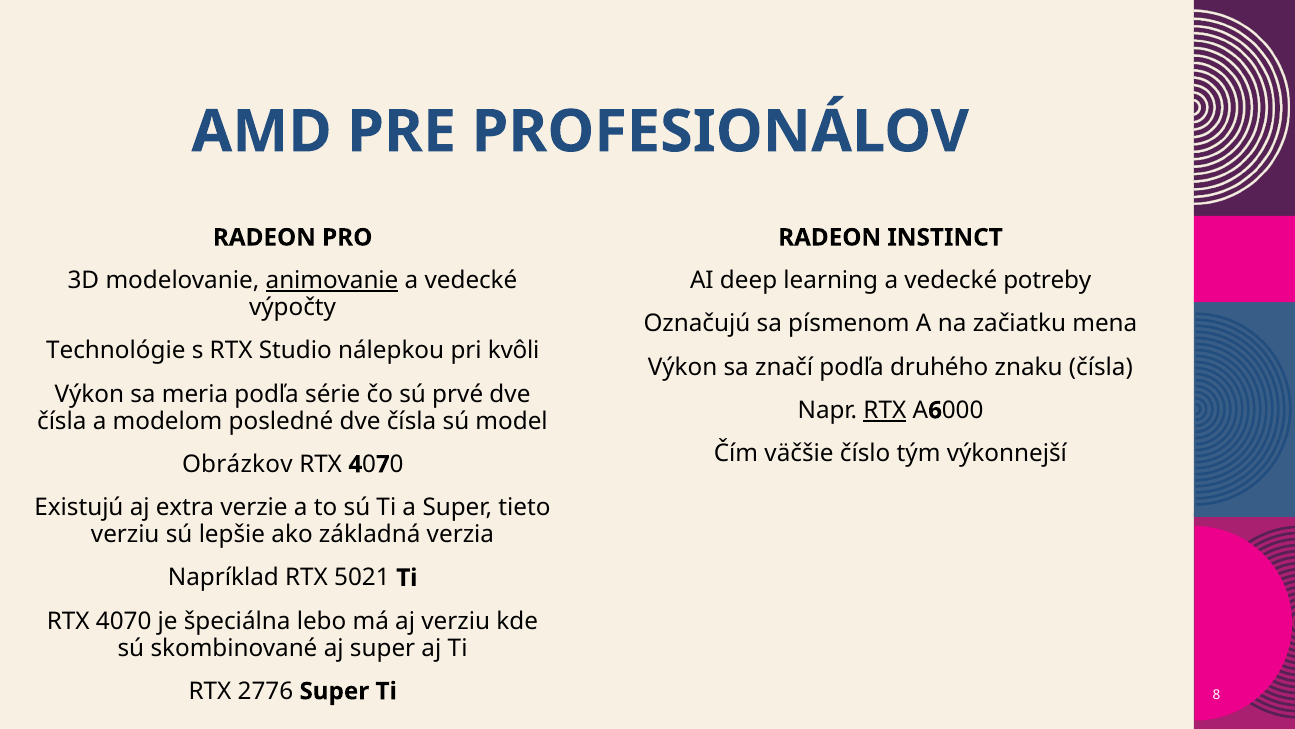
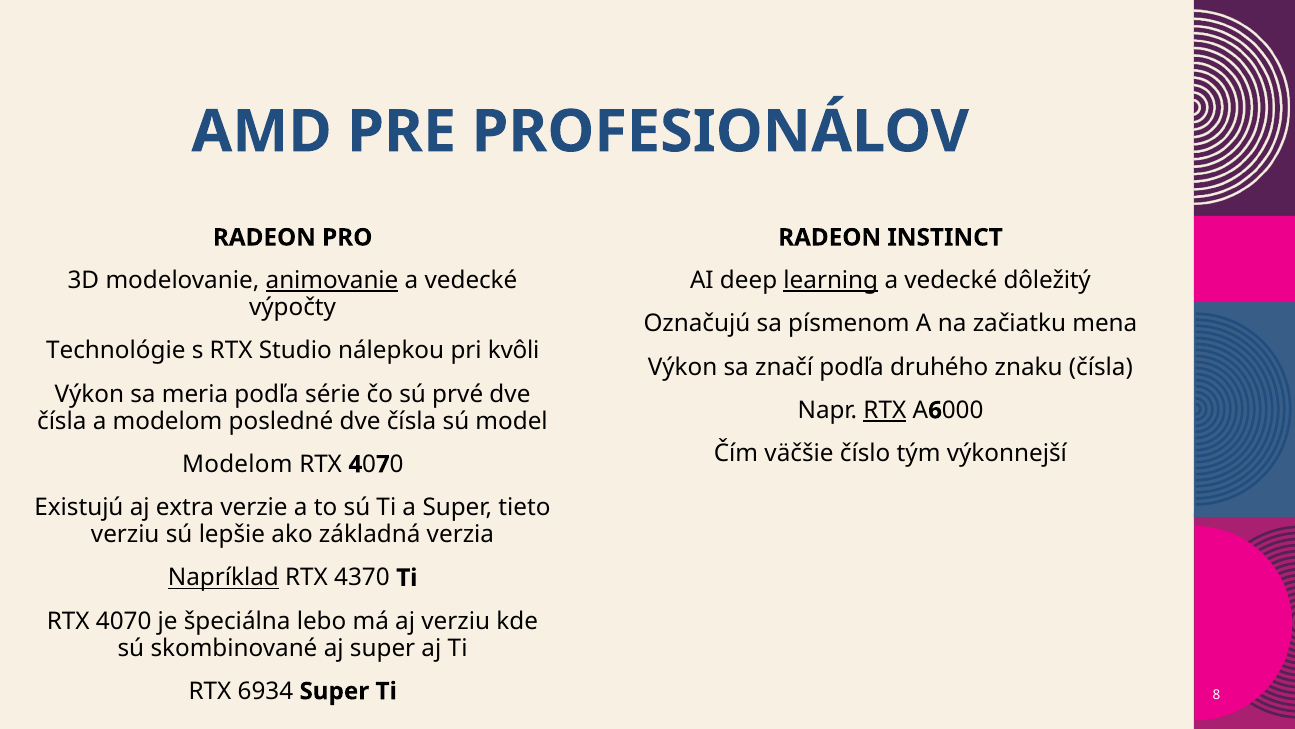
learning underline: none -> present (831, 281)
potreby: potreby -> dôležitý (1047, 281)
Obrázkov: Obrázkov -> Modelom (237, 464)
Napríklad underline: none -> present (223, 577)
5021: 5021 -> 4370 (362, 577)
2776: 2776 -> 6934 (265, 691)
